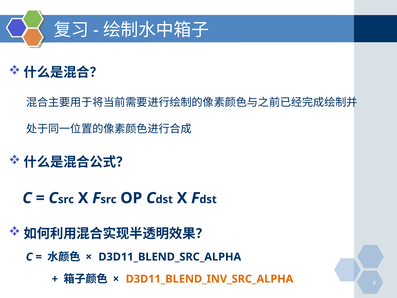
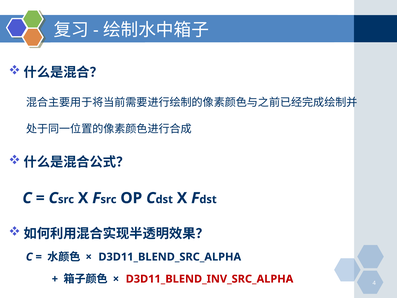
D3D11_BLEND_INV_SRC_ALPHA colour: orange -> red (210, 279)
